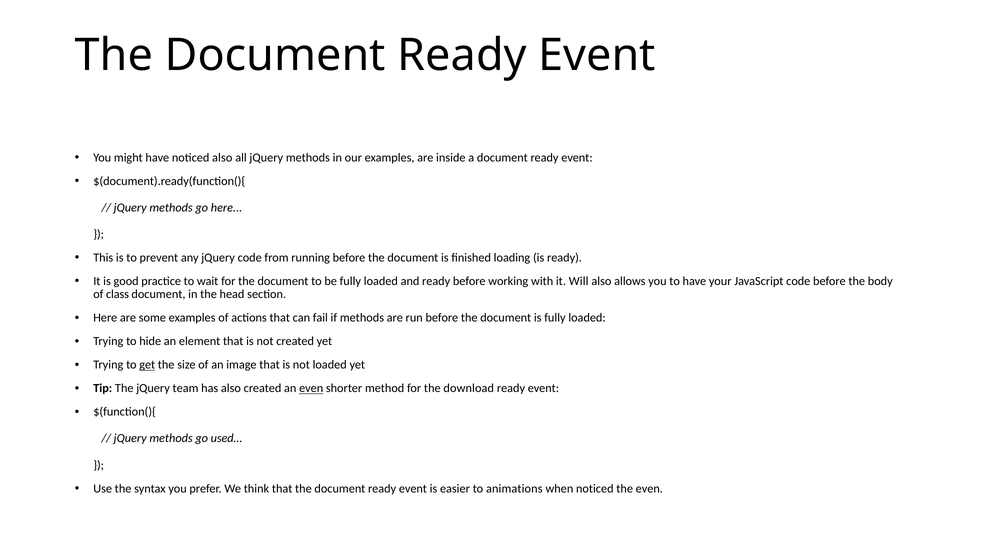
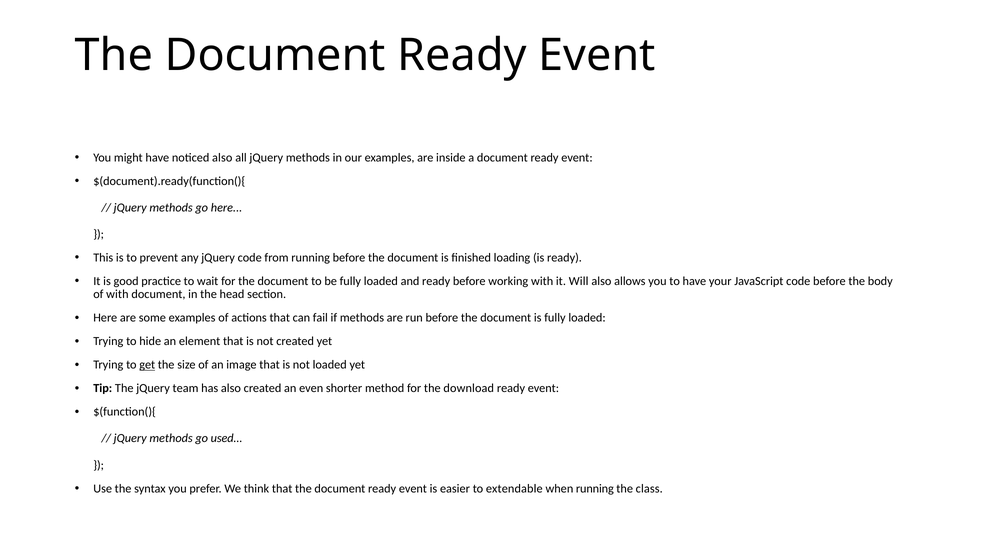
of class: class -> with (117, 294)
even underline: present -> none (311, 388)
animations: animations -> extendable (514, 488)
when noticed: noticed -> running (595, 488)
the even: even -> class (649, 488)
